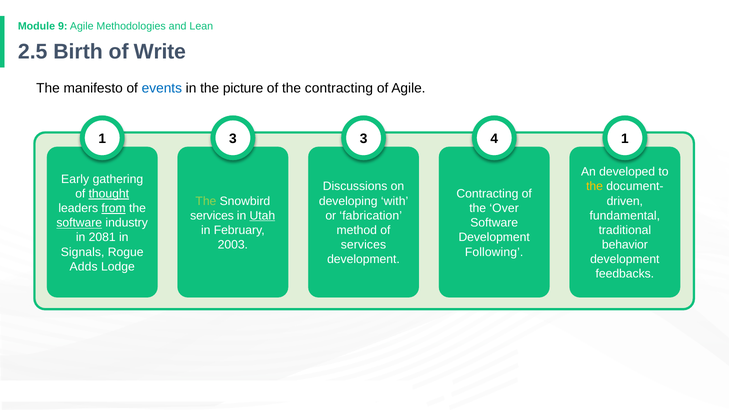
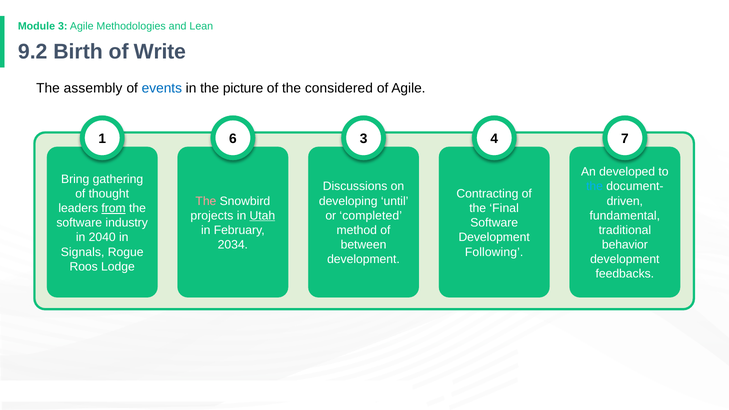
9: 9 -> 3 (63, 26)
2.5: 2.5 -> 9.2 (33, 52)
manifesto: manifesto -> assembly (93, 88)
the contracting: contracting -> considered (339, 88)
1 3: 3 -> 6 (233, 139)
4 1: 1 -> 7 (625, 139)
Early: Early -> Bring (75, 179)
the colour: yellow -> light blue (595, 187)
thought underline: present -> none (109, 194)
The colour: light green -> pink (206, 201)
developing with: with -> until (395, 201)
Over: Over -> Final (504, 208)
services: services -> projects (212, 216)
fabrication: fabrication -> completed (371, 216)
software underline: present -> none (79, 223)
2081: 2081 -> 2040 (102, 238)
2003: 2003 -> 2034 (233, 245)
services: services -> between (364, 245)
Adds: Adds -> Roos (84, 267)
